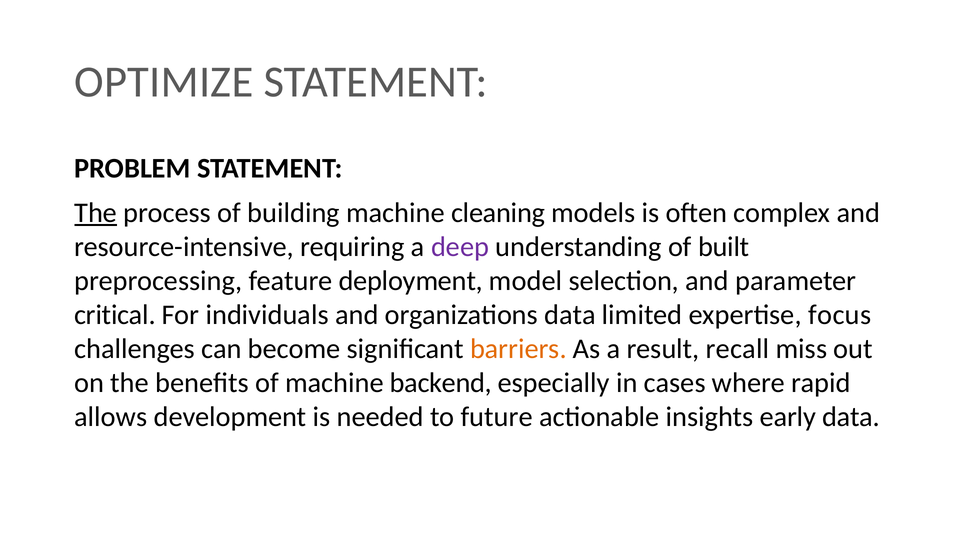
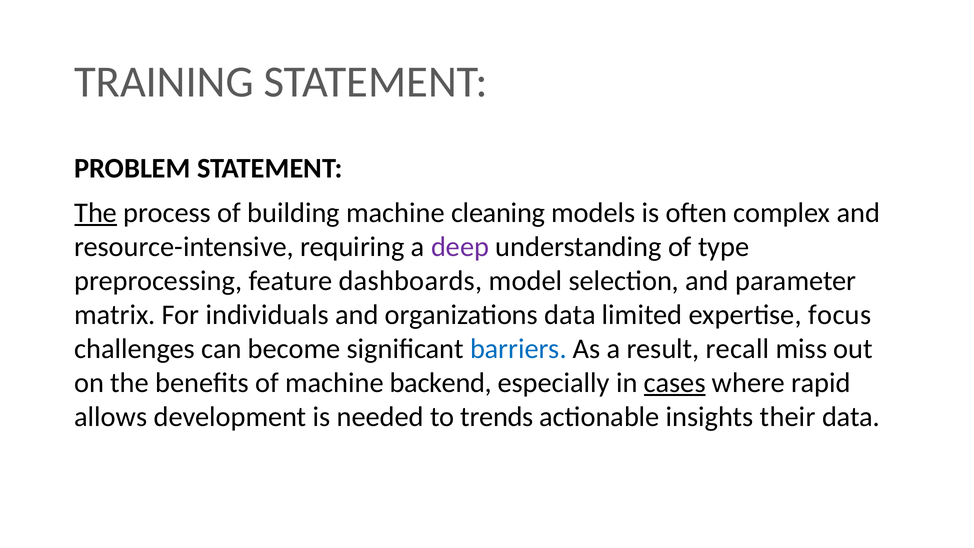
OPTIMIZE: OPTIMIZE -> TRAINING (164, 82)
built: built -> type (724, 247)
deployment: deployment -> dashboards (411, 281)
critical: critical -> matrix (115, 315)
barriers colour: orange -> blue (518, 349)
cases underline: none -> present (675, 383)
future: future -> trends (497, 417)
early: early -> their (788, 417)
